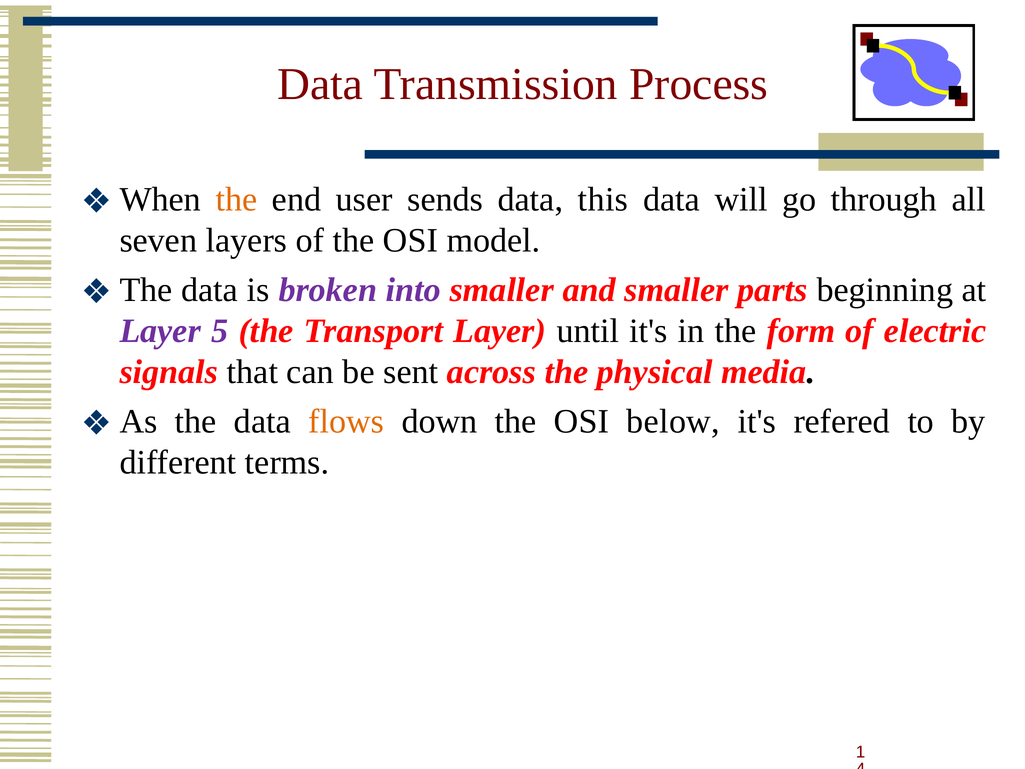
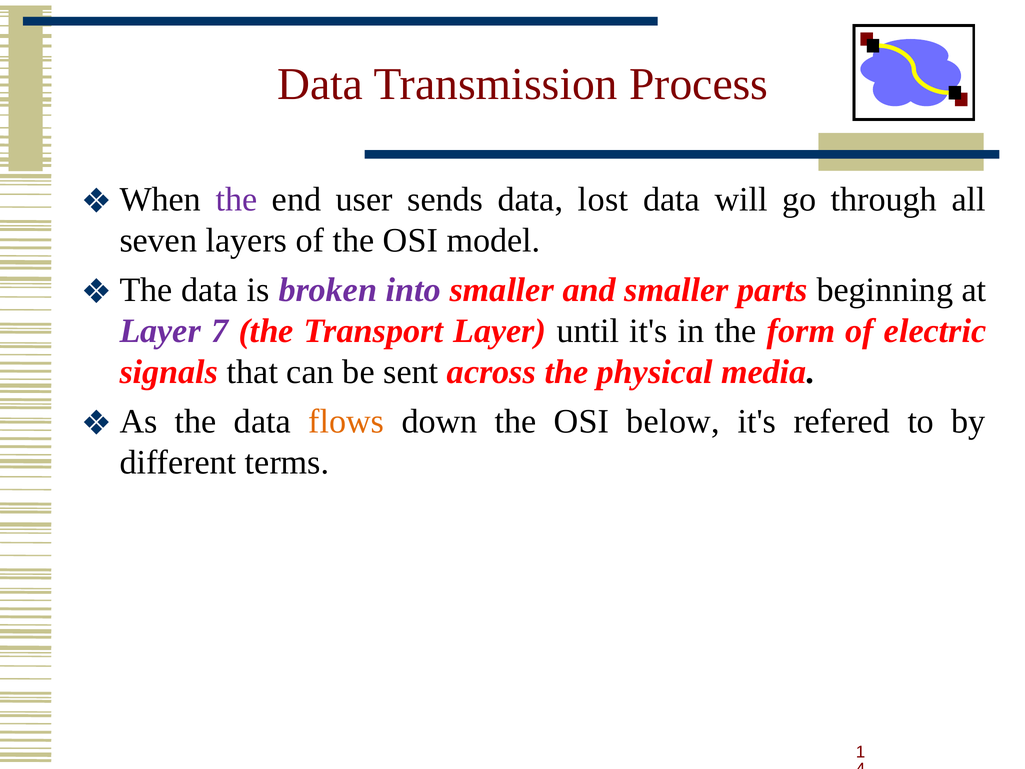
the colour: orange -> purple (237, 199)
this: this -> lost (603, 199)
5: 5 -> 7 (220, 331)
